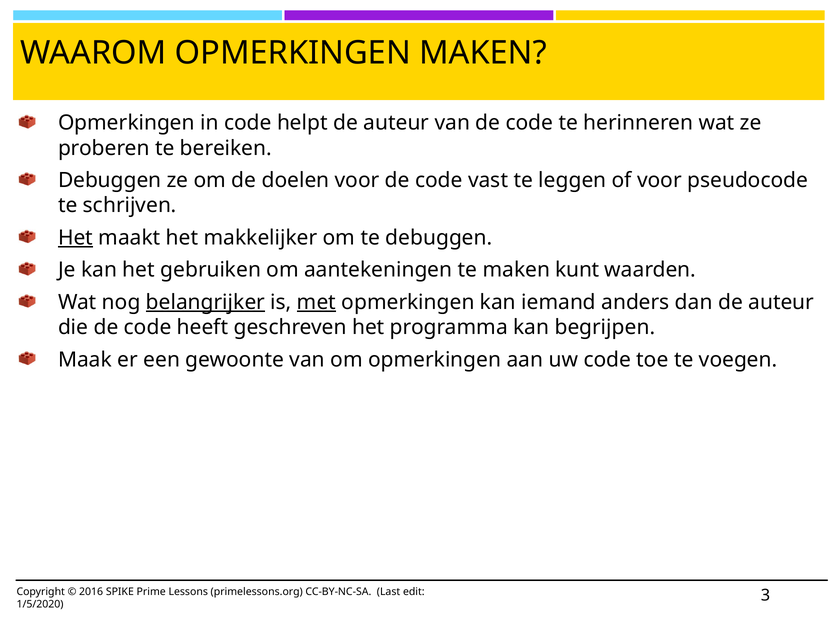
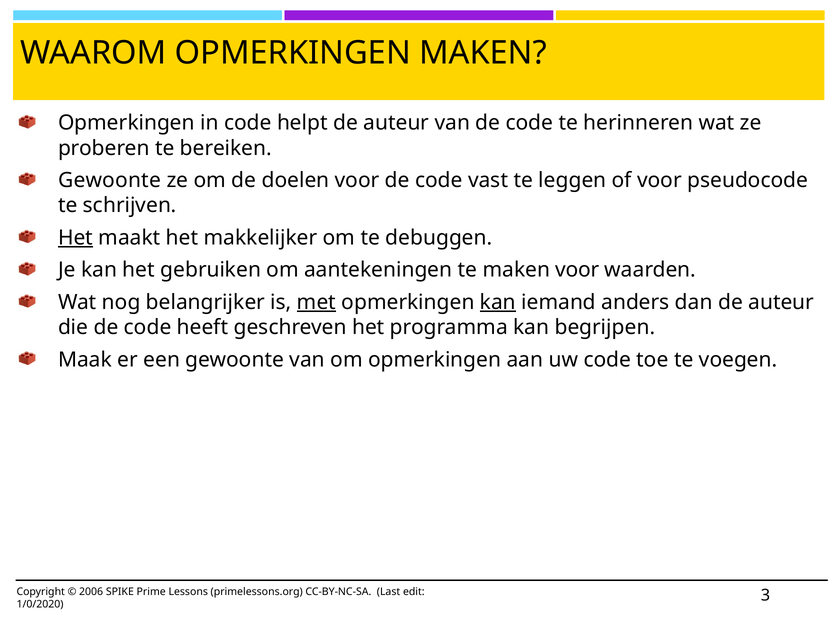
Debuggen: Debuggen -> Gewoonte (110, 180)
maken kunt: kunt -> voor (577, 270)
belangrijker underline: present -> none (206, 302)
kan underline: none -> present (498, 302)
2016: 2016 -> 2006 (91, 592)
1/5/2020: 1/5/2020 -> 1/0/2020 (40, 604)
